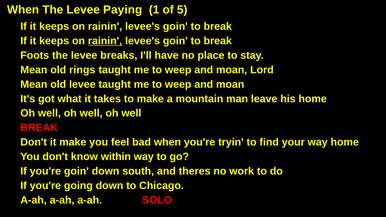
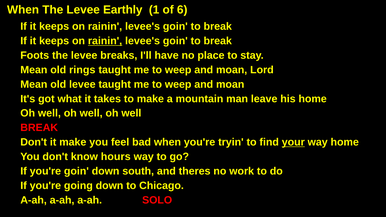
Paying: Paying -> Earthly (123, 10)
5: 5 -> 6 (182, 10)
your underline: none -> present (293, 142)
within: within -> hours (116, 157)
